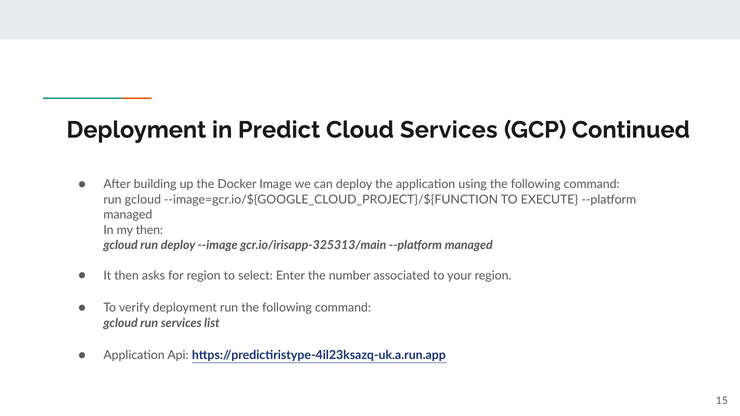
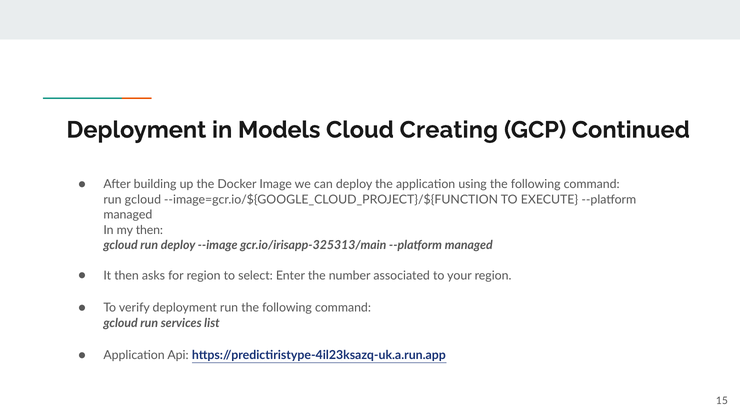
Predict: Predict -> Models (279, 130)
Cloud Services: Services -> Creating (449, 130)
